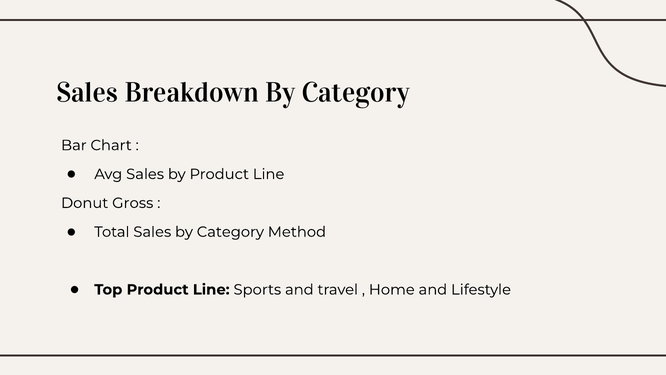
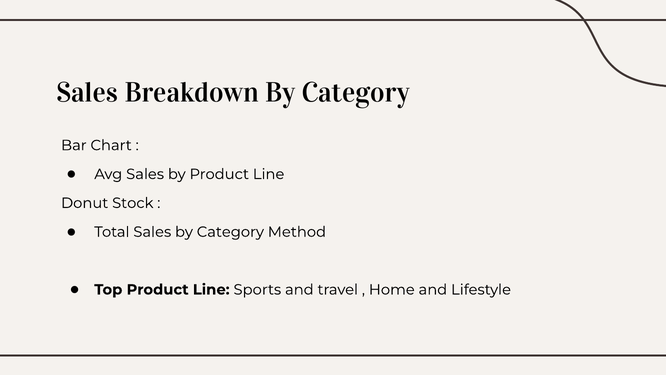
Gross: Gross -> Stock (133, 203)
